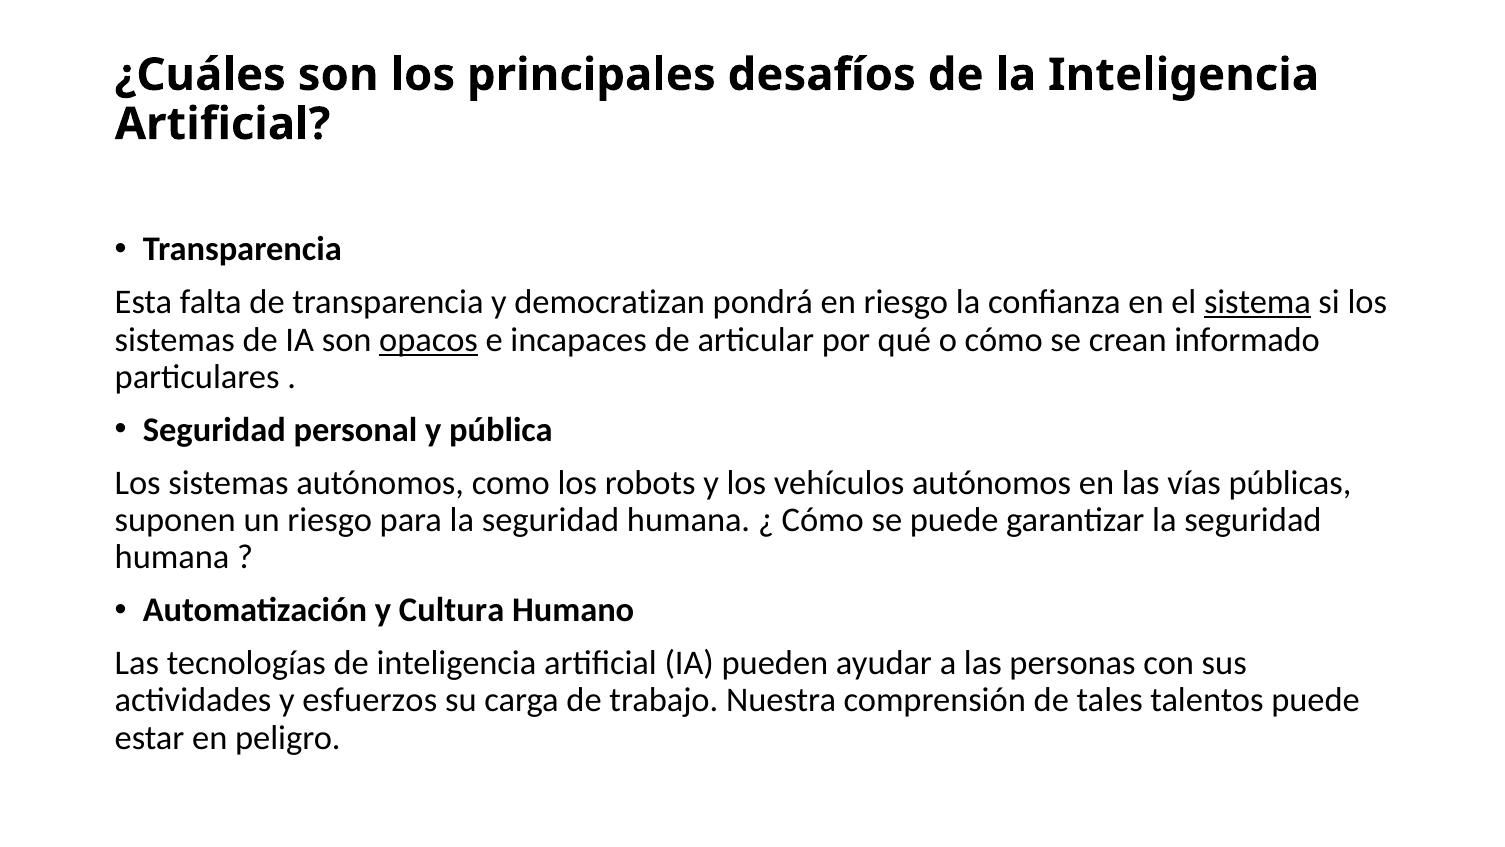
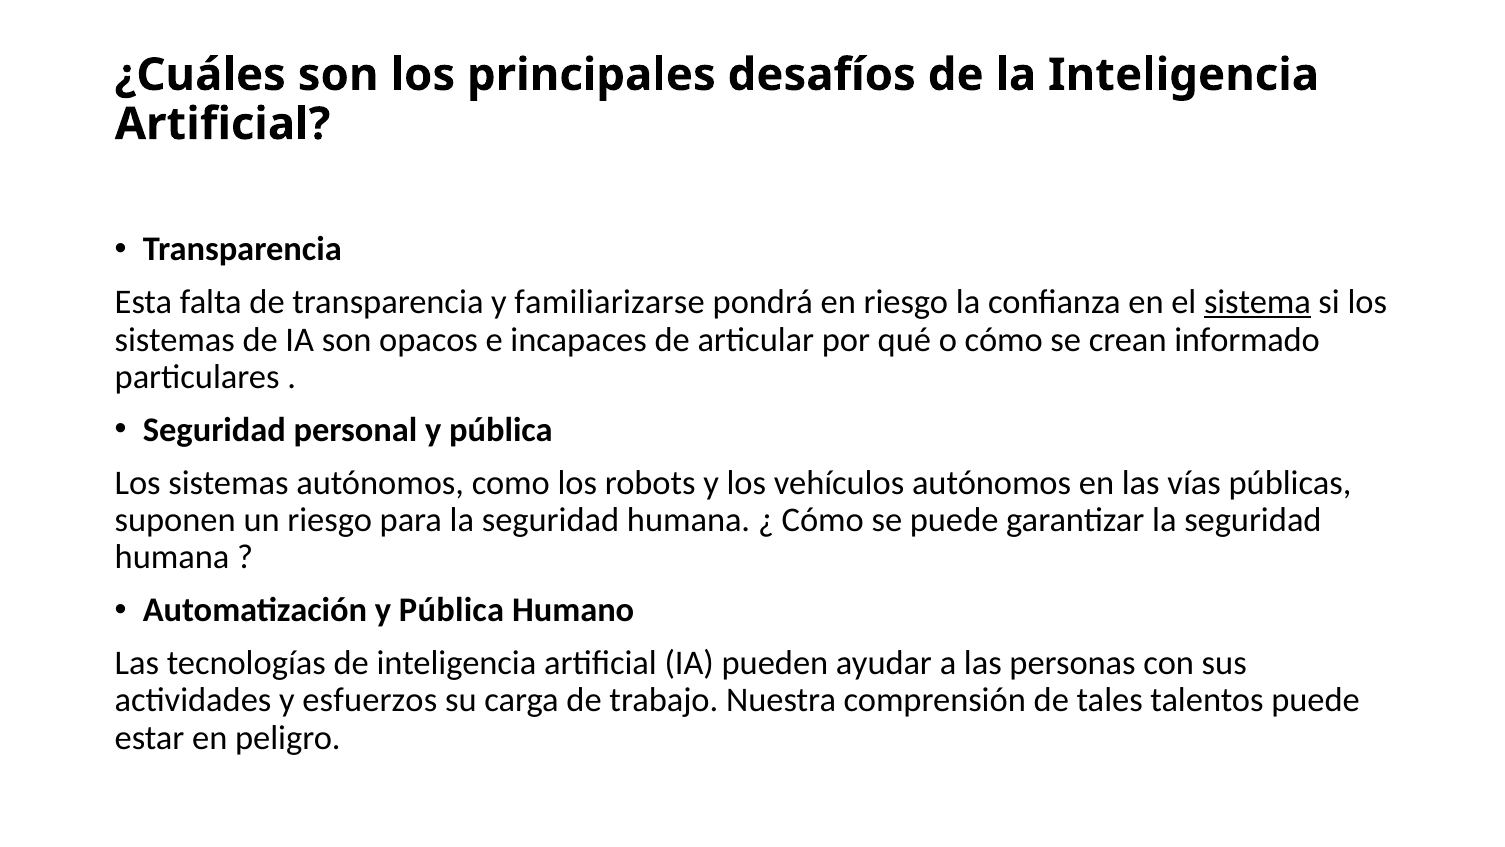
democratizan: democratizan -> familiarizarse (610, 302)
opacos underline: present -> none (429, 340)
Automatización y Cultura: Cultura -> Pública (452, 610)
